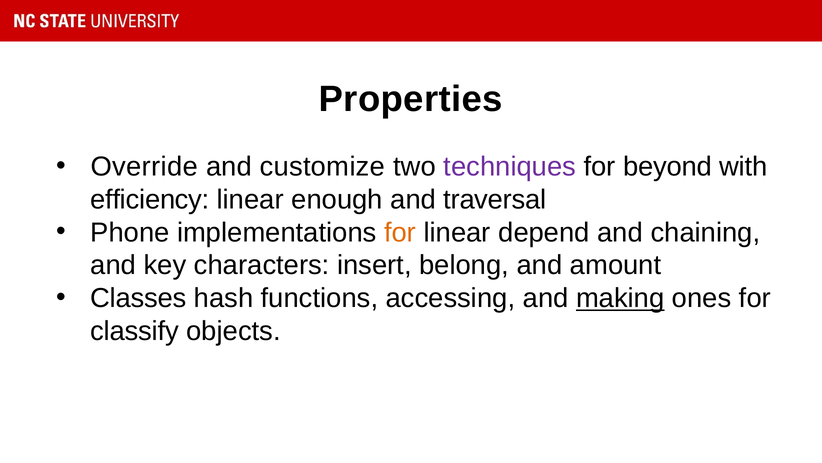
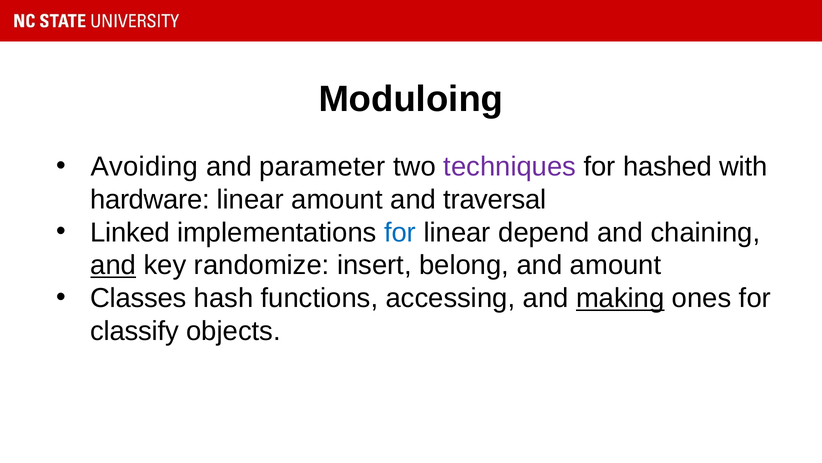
Properties: Properties -> Moduloing (411, 99)
Override: Override -> Avoiding (144, 166)
customize: customize -> parameter (322, 166)
beyond: beyond -> hashed (667, 166)
efficiency: efficiency -> hardware (150, 199)
linear enough: enough -> amount (337, 199)
Phone: Phone -> Linked (130, 232)
for colour: orange -> blue (400, 232)
and underline: none -> present (113, 265)
characters: characters -> randomize (262, 265)
